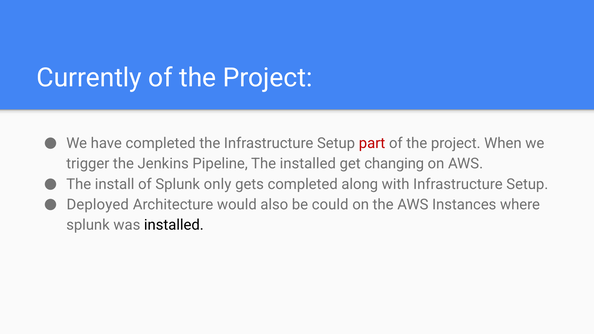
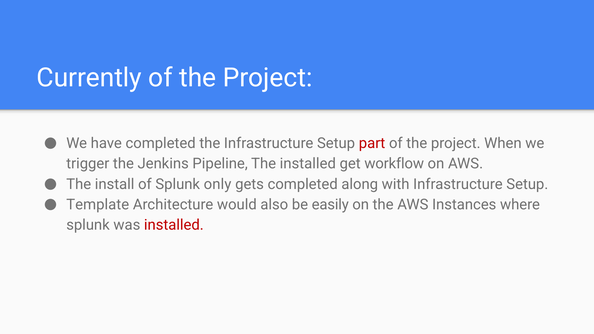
changing: changing -> workflow (394, 164)
Deployed: Deployed -> Template (98, 205)
could: could -> easily (330, 205)
installed colour: black -> red (174, 225)
